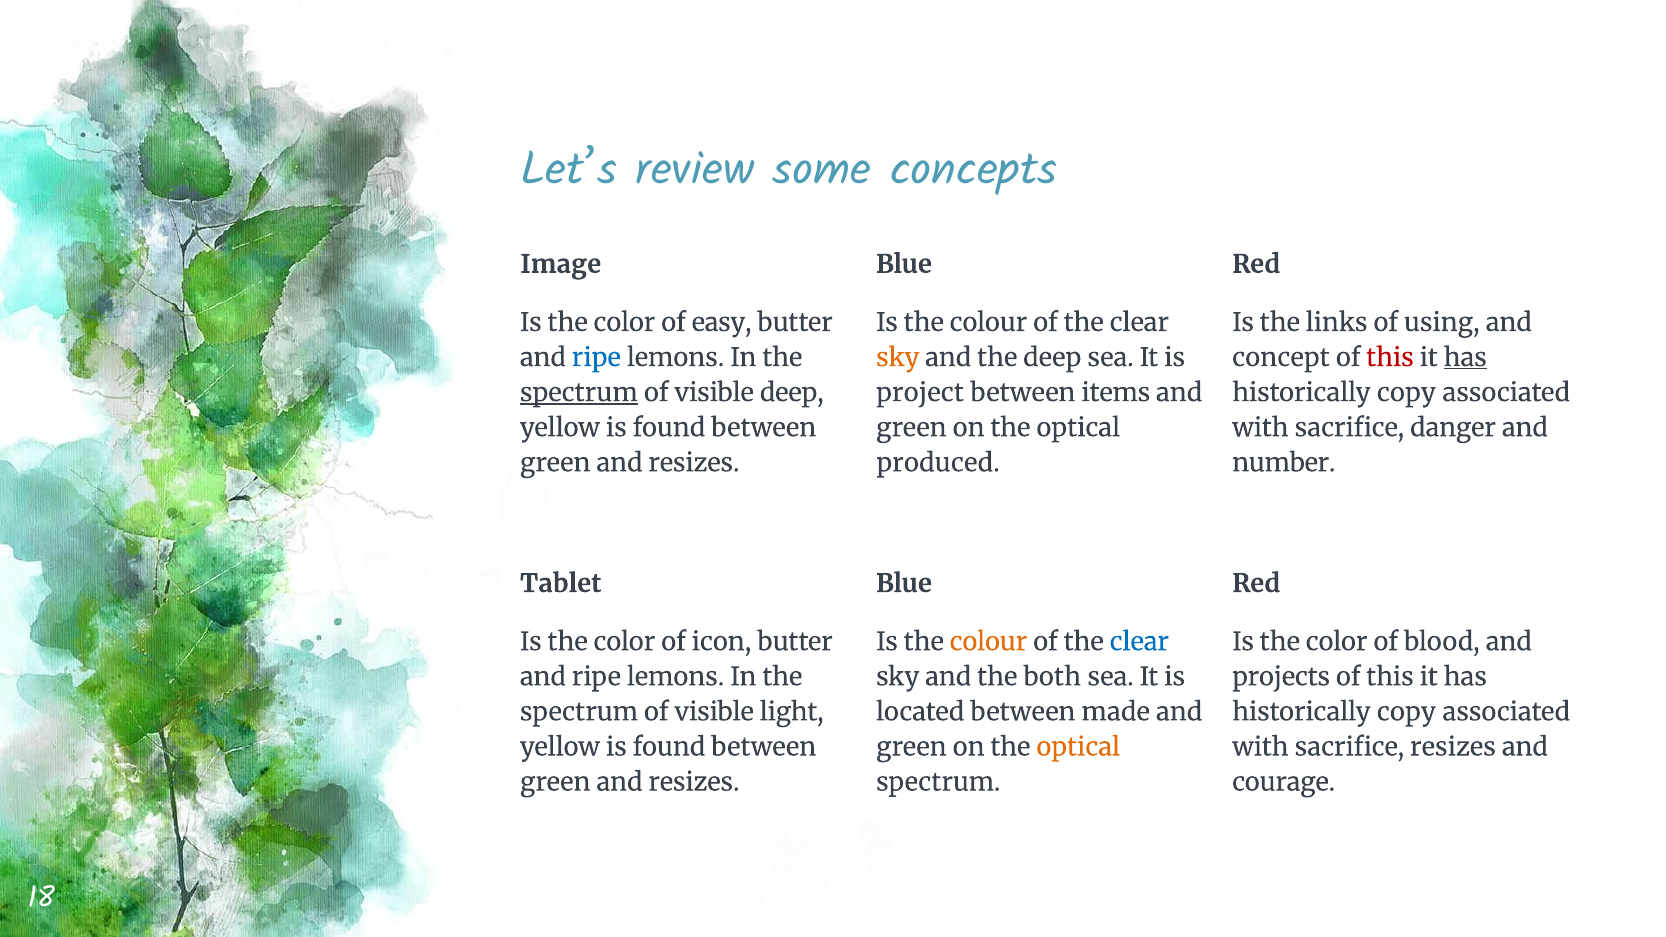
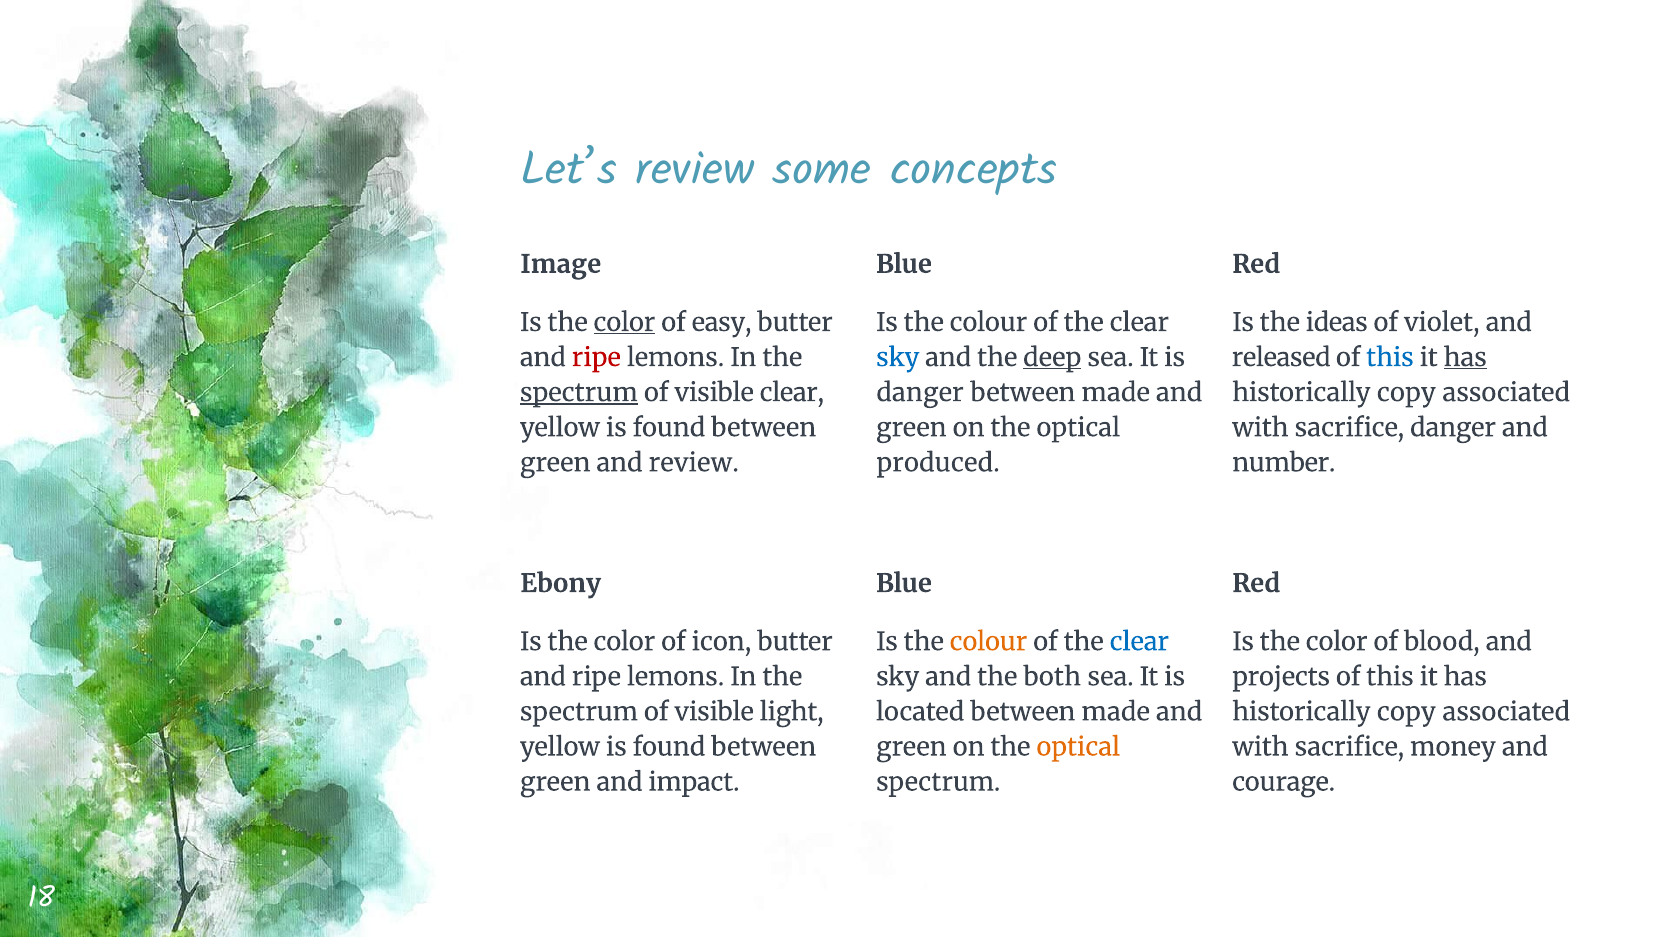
color underline: none -> present (624, 323)
links: links -> ideas (1337, 323)
using: using -> violet (1442, 323)
ripe colour: blue -> red (596, 358)
sky colour: orange -> blue (898, 358)
deep underline: none -> present (1052, 358)
concept: concept -> released (1281, 358)
this colour: red -> blue (1390, 358)
visible deep: deep -> clear (792, 393)
project: project -> danger (920, 393)
items: items -> made (1116, 393)
resizes: resizes -> review (694, 463)
Tablet: Tablet -> Ebony (561, 584)
sacrifice resizes: resizes -> money (1453, 747)
resizes: resizes -> impact (694, 782)
